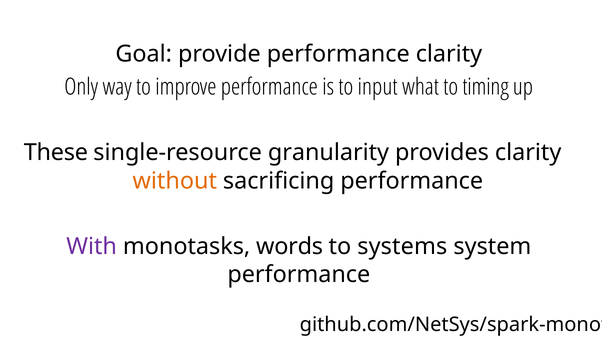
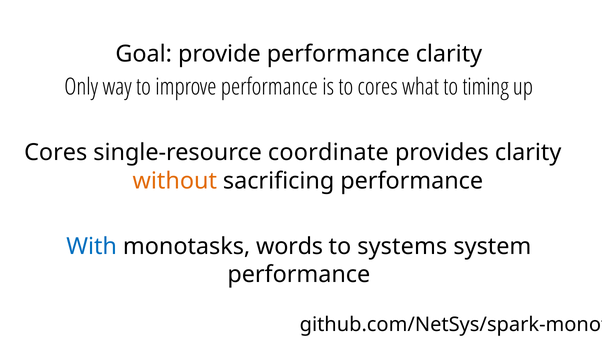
to input: input -> cores (378, 87)
These: These -> Cores (56, 153)
granularity: granularity -> coordinate (328, 153)
With colour: purple -> blue (92, 246)
